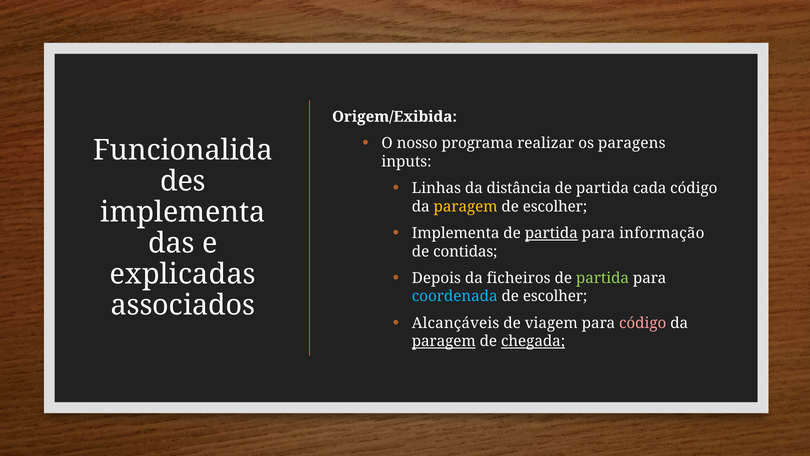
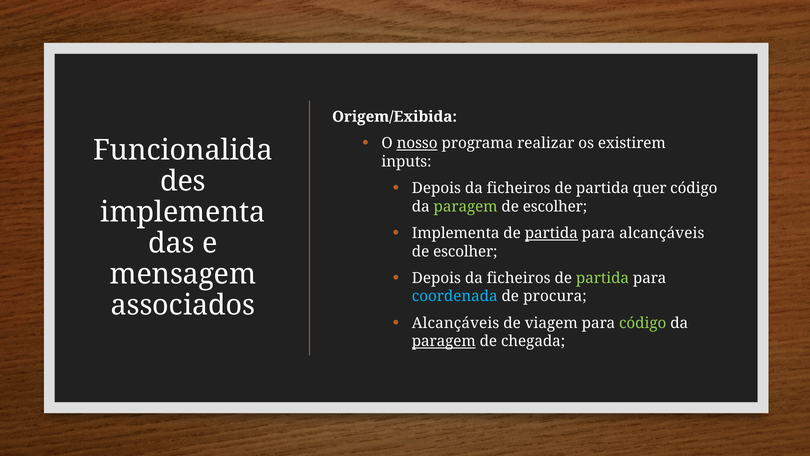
nosso underline: none -> present (417, 143)
paragens: paragens -> existirem (632, 143)
Linhas: Linhas -> Depois (436, 188)
distância: distância -> ficheiros (519, 188)
cada: cada -> quer (650, 188)
paragem colour: yellow -> light green (466, 206)
para informação: informação -> alcançáveis (662, 233)
contidas: contidas -> escolher (465, 251)
explicadas: explicadas -> mensagem (183, 274)
escolher: escolher -> procura (555, 296)
código colour: pink -> light green (643, 323)
chegada underline: present -> none (533, 341)
